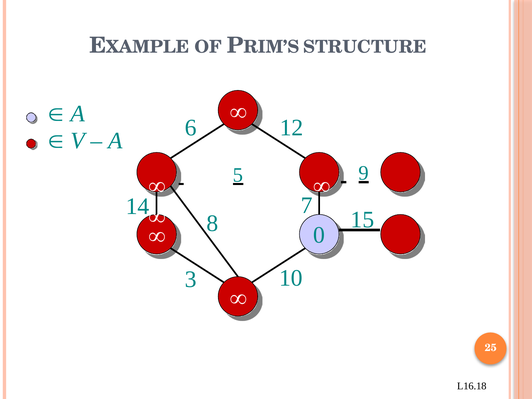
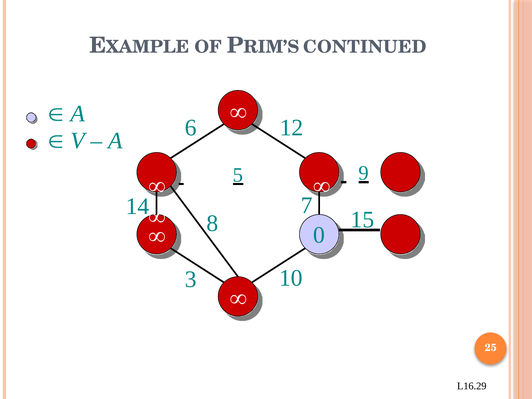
STRUCTURE: STRUCTURE -> CONTINUED (365, 47)
L16.18: L16.18 -> L16.29 (472, 386)
